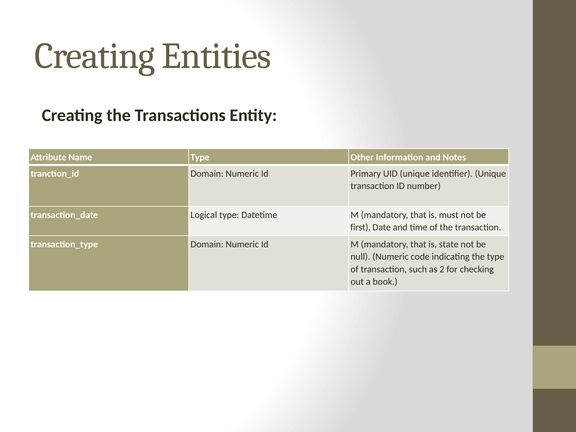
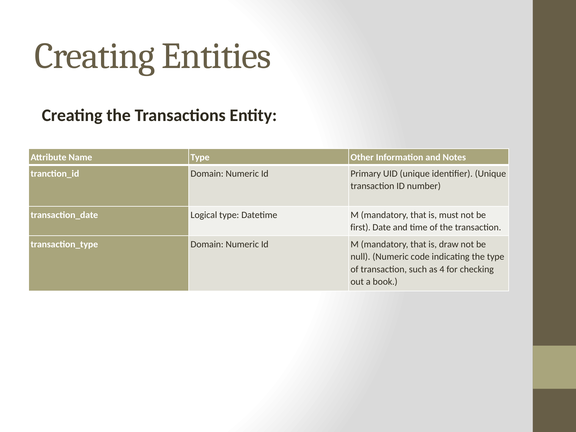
state: state -> draw (449, 244)
2: 2 -> 4 (442, 269)
